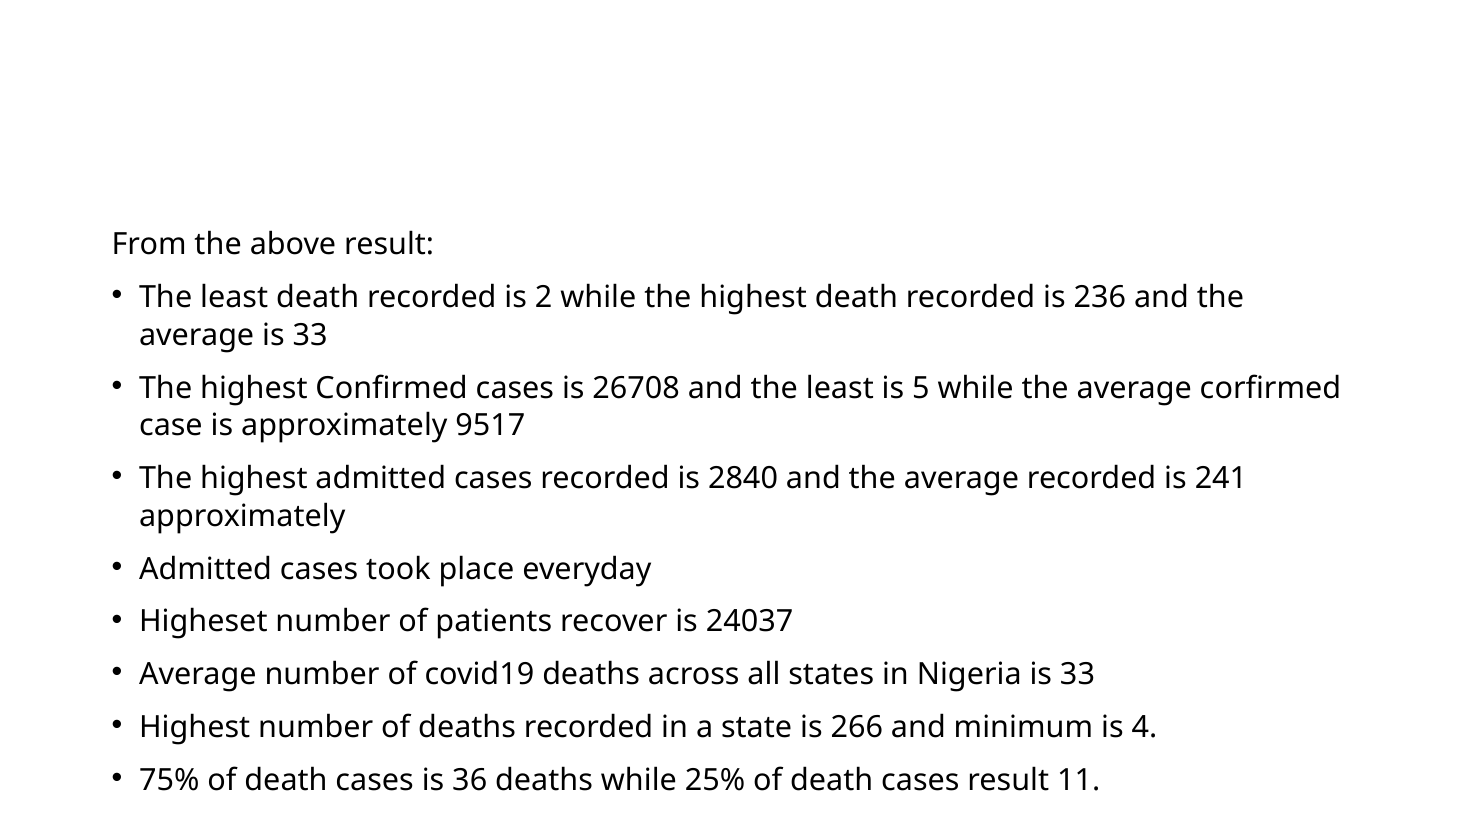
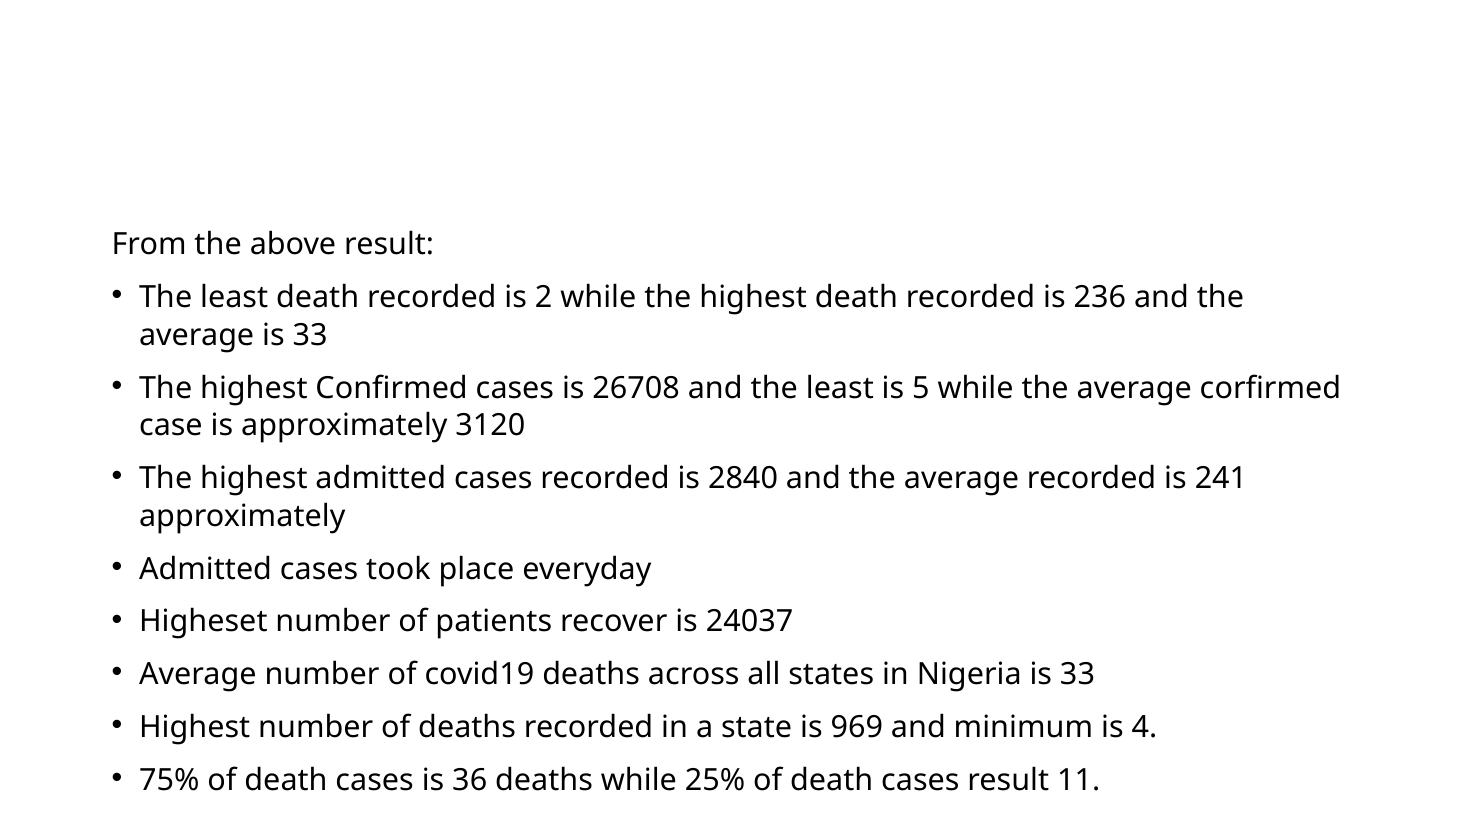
9517: 9517 -> 3120 (490, 426)
266: 266 -> 969 (857, 728)
